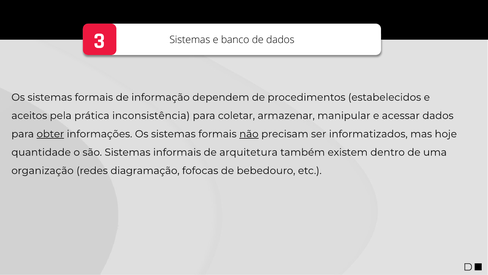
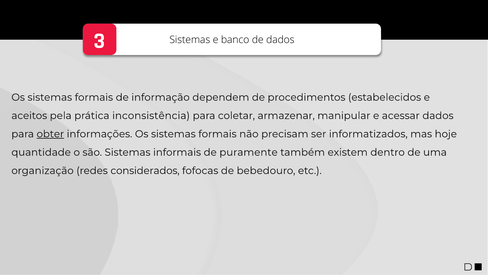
não underline: present -> none (249, 134)
arquitetura: arquitetura -> puramente (249, 152)
diagramação: diagramação -> considerados (145, 170)
